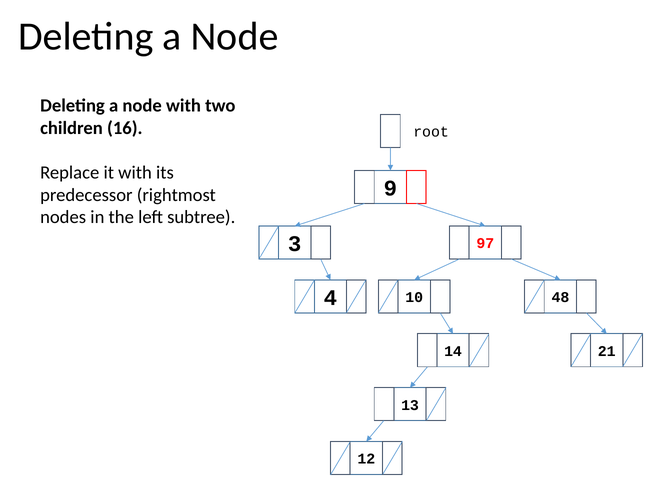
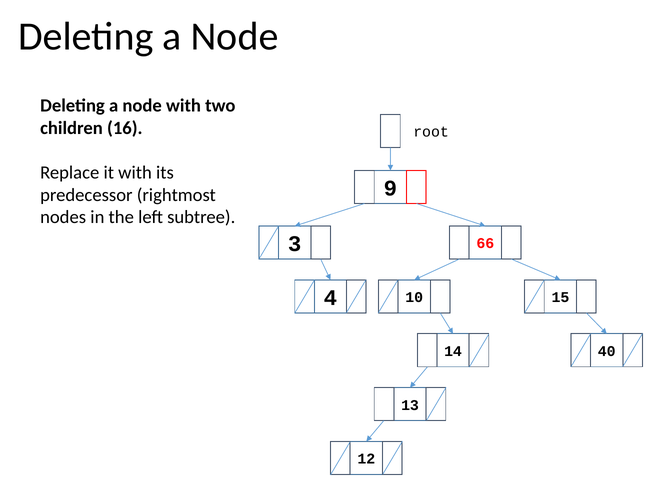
97: 97 -> 66 (485, 243)
48: 48 -> 15 (560, 297)
21: 21 -> 40 (607, 351)
